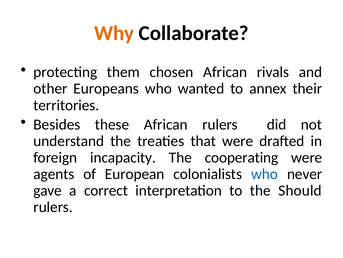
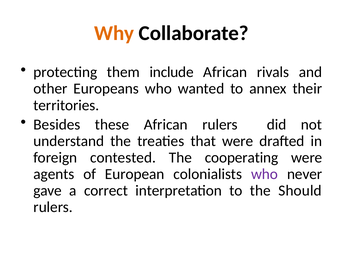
chosen: chosen -> include (172, 72)
incapacity: incapacity -> contested (123, 157)
who colour: blue -> purple (265, 174)
